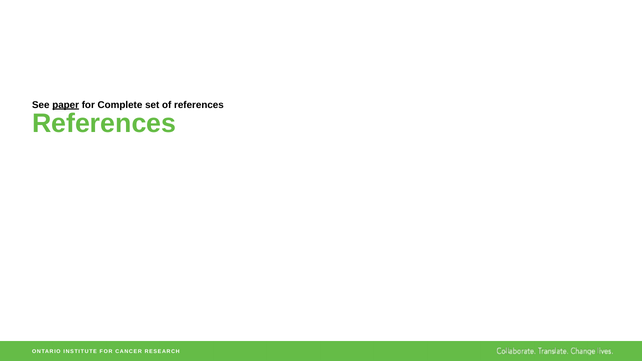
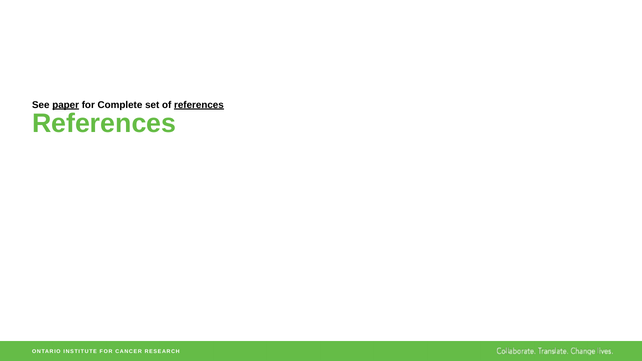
references underline: none -> present (199, 105)
